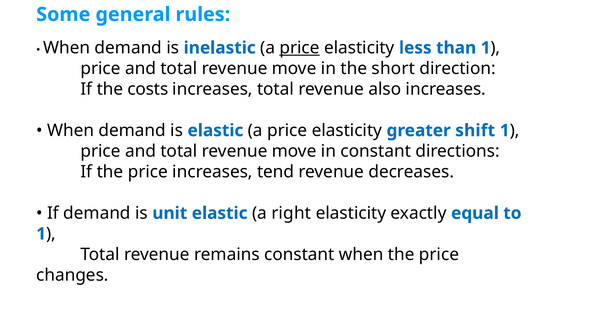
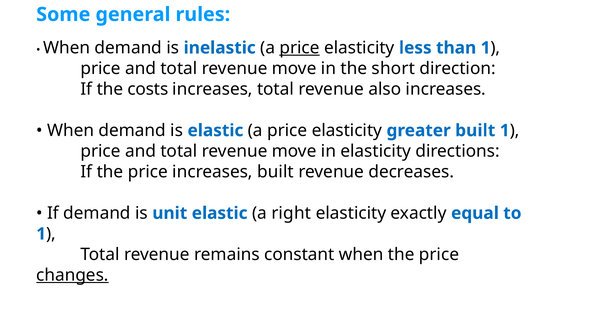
greater shift: shift -> built (475, 131)
in constant: constant -> elasticity (376, 151)
increases tend: tend -> built (275, 172)
changes underline: none -> present (72, 276)
